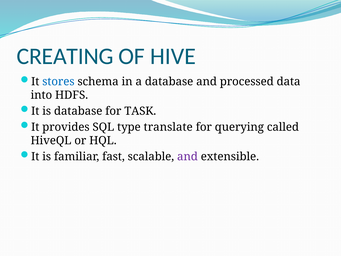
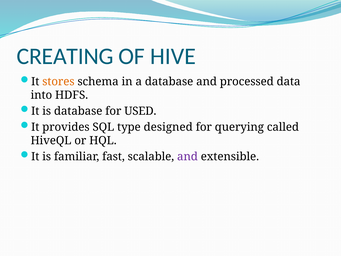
stores colour: blue -> orange (58, 81)
TASK: TASK -> USED (140, 111)
translate: translate -> designed (168, 127)
